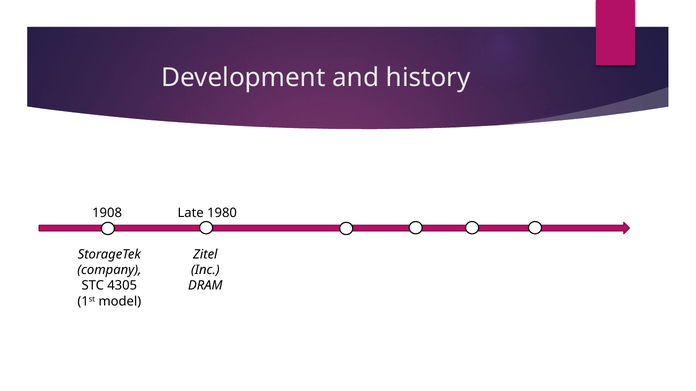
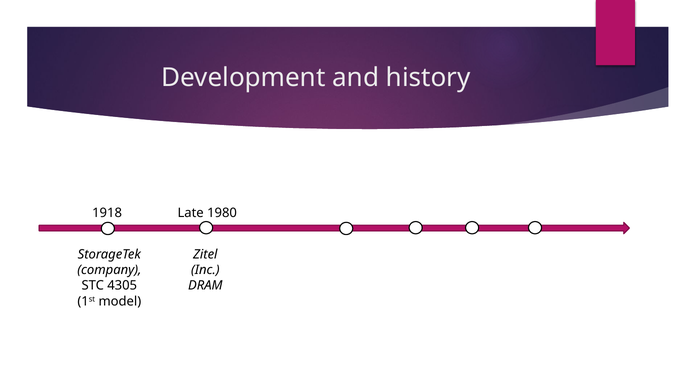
1908: 1908 -> 1918 (107, 213)
